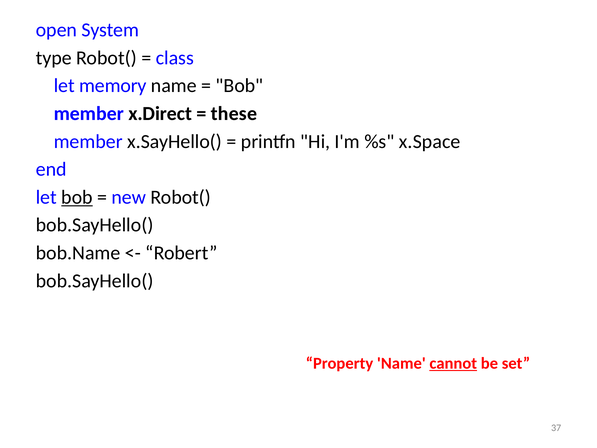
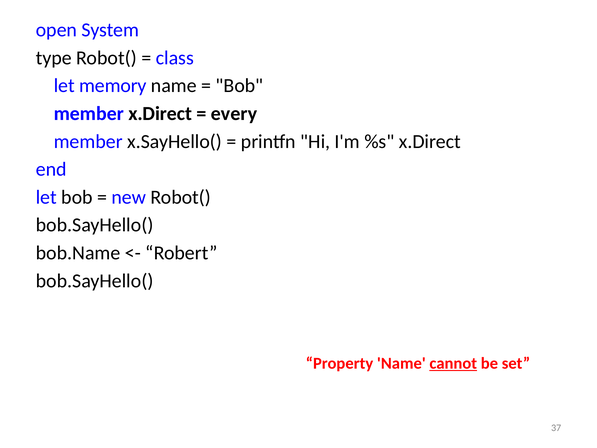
these: these -> every (234, 114)
%s x.Space: x.Space -> x.Direct (430, 141)
bob underline: present -> none (77, 197)
